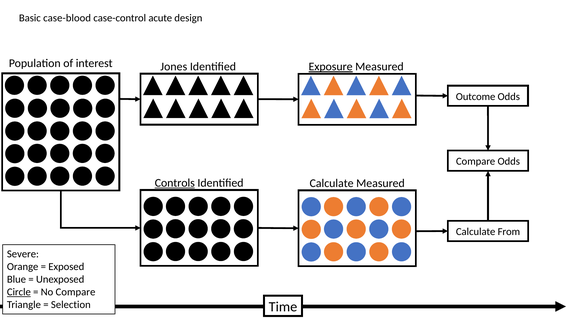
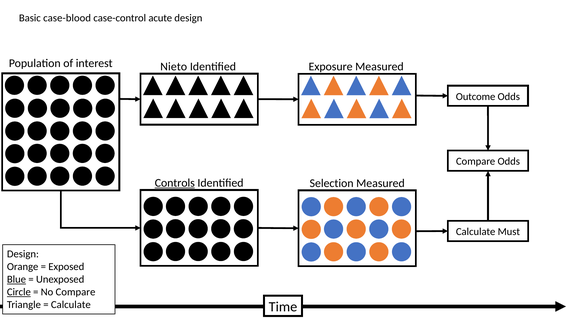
Jones: Jones -> Nieto (174, 67)
Exposure underline: present -> none (331, 67)
Calculate: Calculate -> Selection (332, 183)
From: From -> Must (509, 232)
Severe: Severe -> Design (23, 254)
Blue underline: none -> present (16, 280)
Selection: Selection -> Calculate (71, 305)
